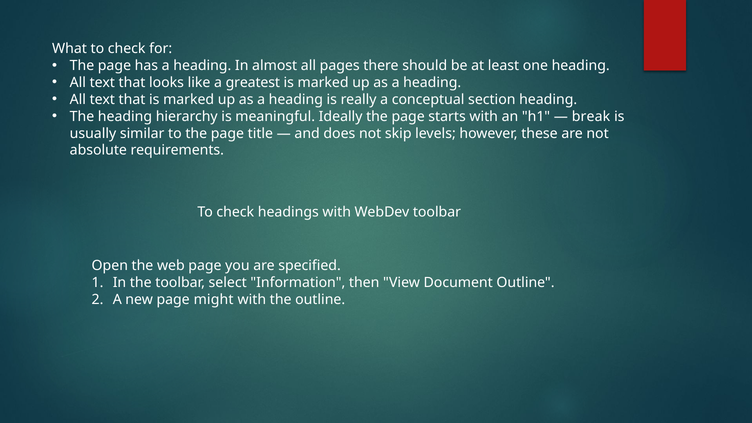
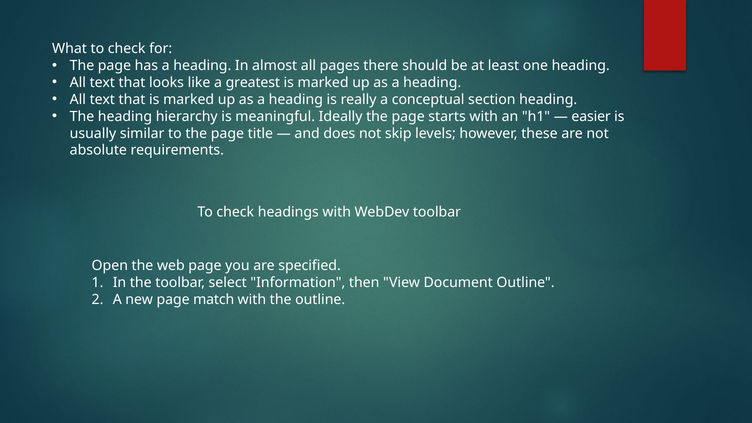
break: break -> easier (591, 116)
might: might -> match (214, 299)
